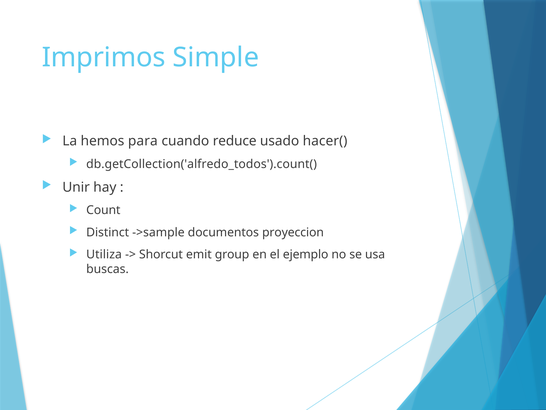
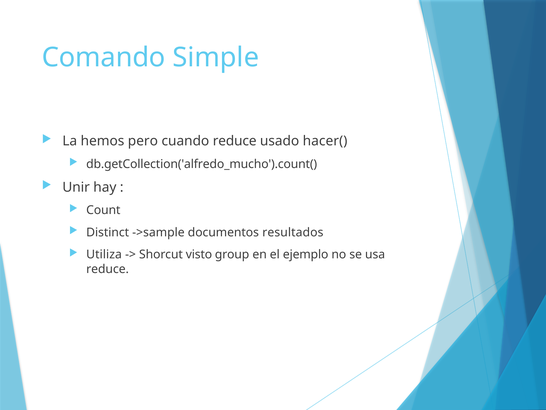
Imprimos: Imprimos -> Comando (104, 57)
para: para -> pero (143, 141)
db.getCollection('alfredo_todos').count(: db.getCollection('alfredo_todos').count( -> db.getCollection('alfredo_mucho').count( (202, 164)
proyeccion: proyeccion -> resultados (293, 232)
emit: emit -> visto (199, 254)
buscas: buscas -> reduce (108, 269)
